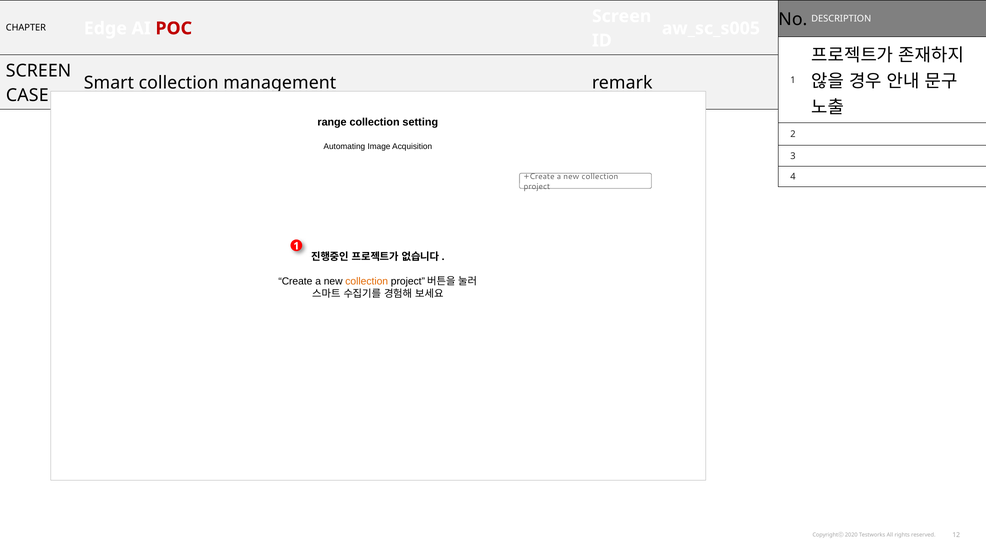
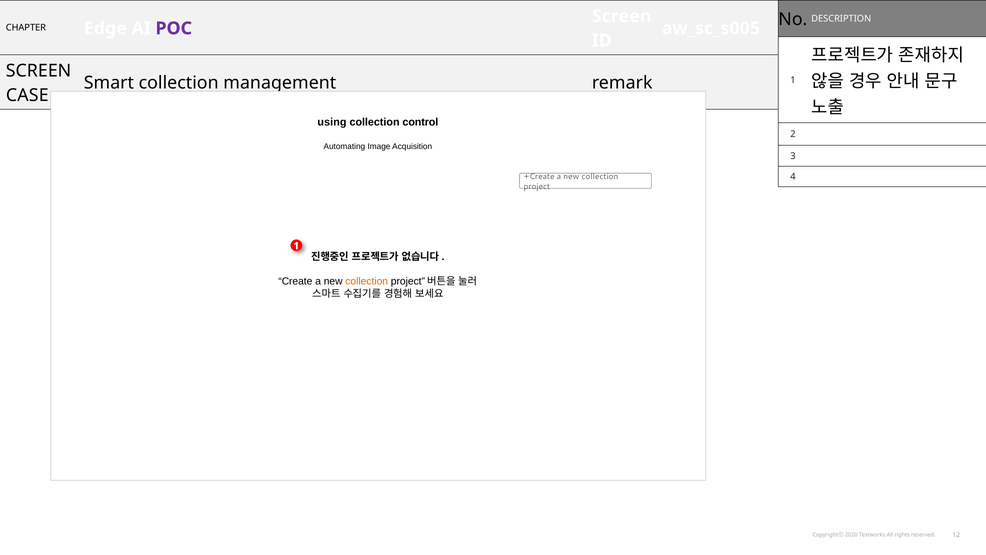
POC colour: red -> purple (174, 28)
range: range -> using (332, 122)
setting: setting -> control (420, 122)
